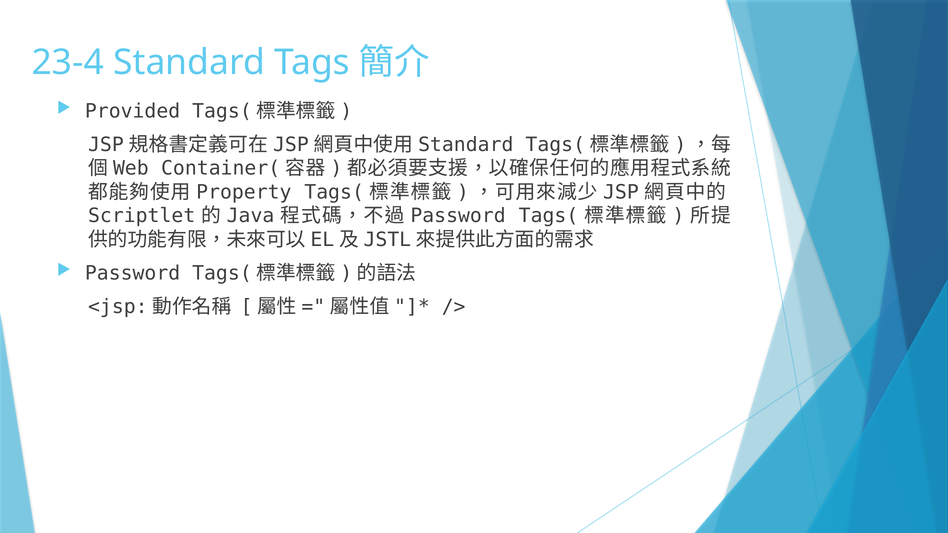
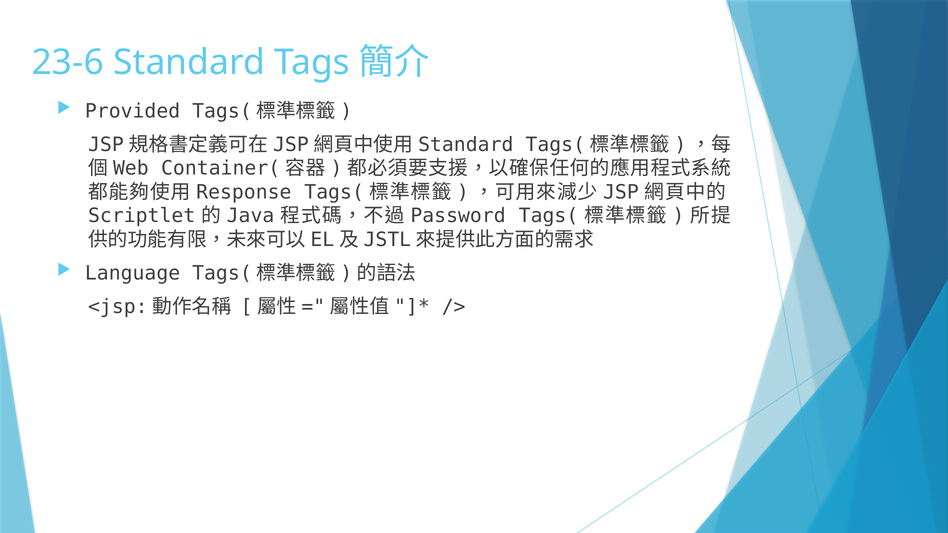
23-4: 23-4 -> 23-6 (68, 63)
Property: Property -> Response (244, 192)
Password: Password -> Language (133, 273)
